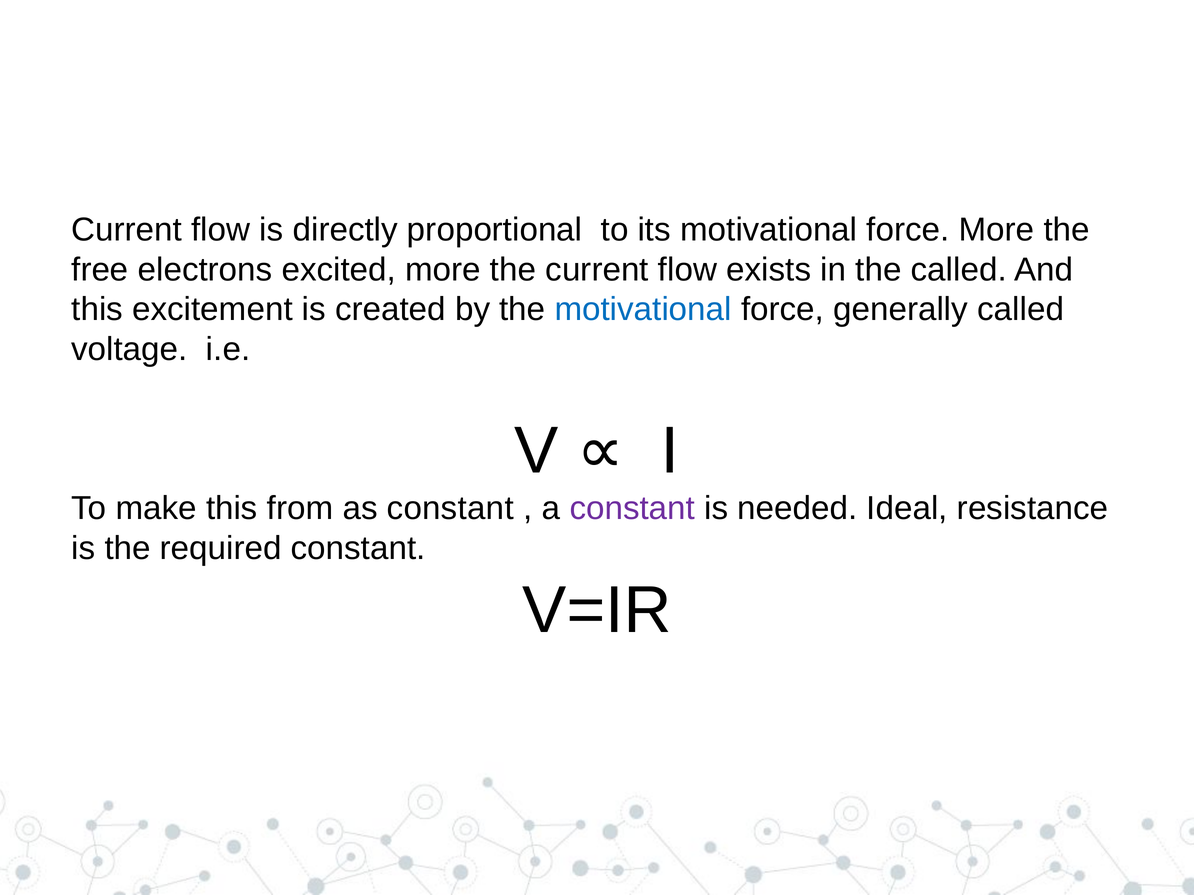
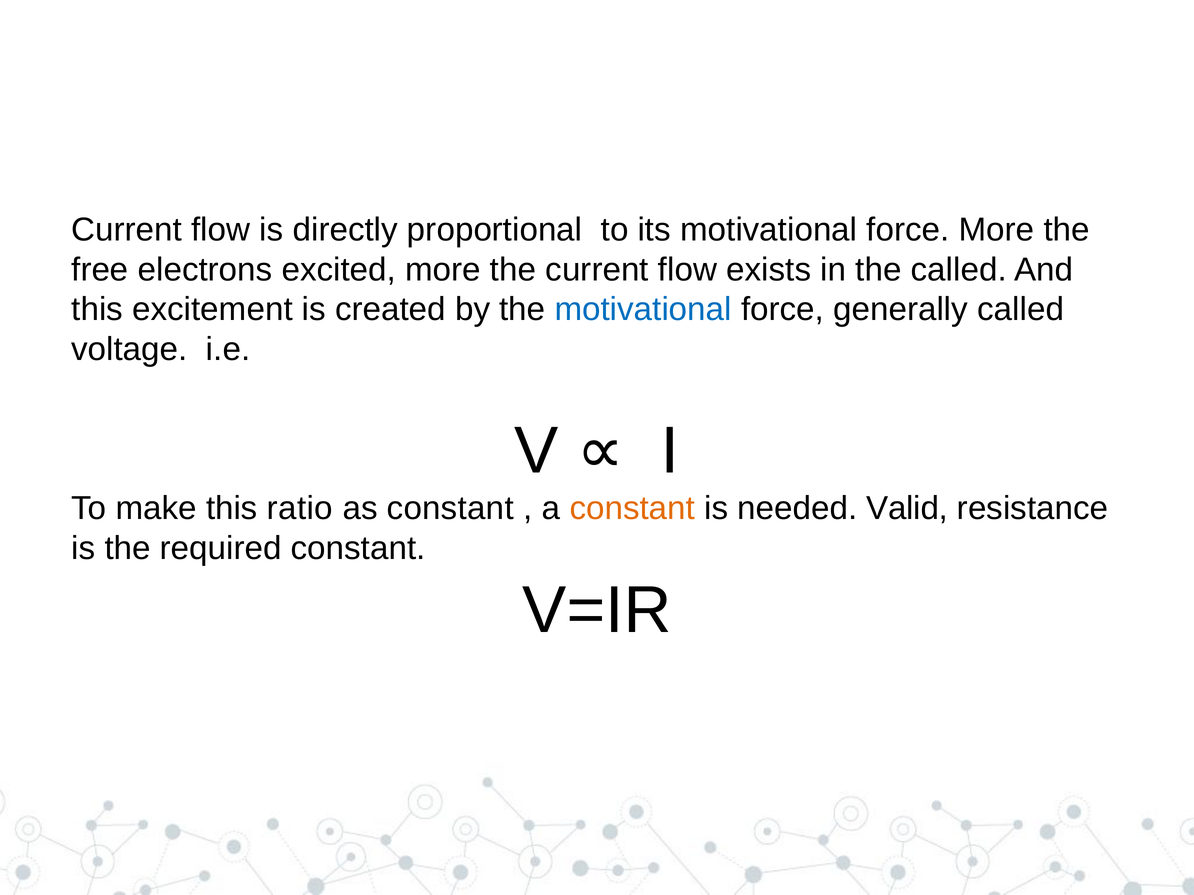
from: from -> ratio (300, 509)
constant colour: purple -> orange (632, 509)
Ideal: Ideal -> Valid (907, 509)
